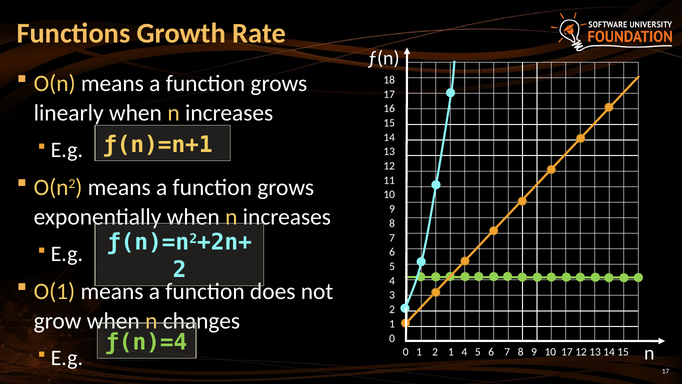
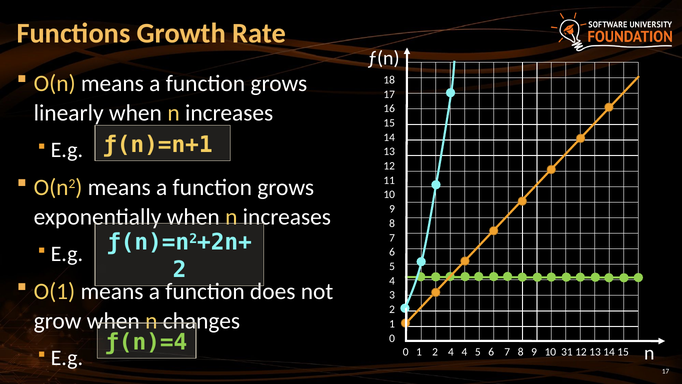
1 2 1: 1 -> 4 (451, 352)
10 17: 17 -> 31 (567, 352)
